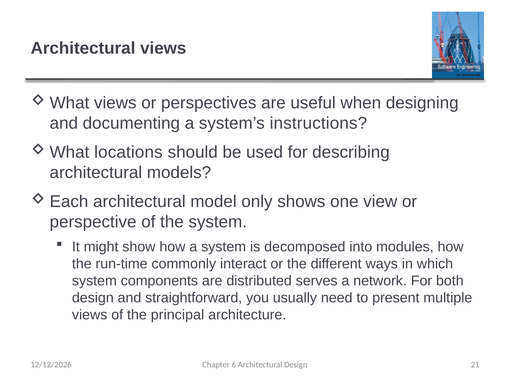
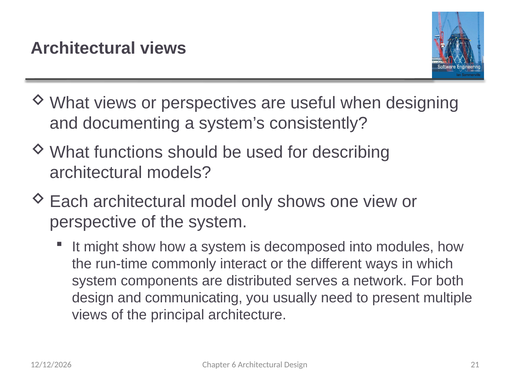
instructions: instructions -> consistently (318, 124)
locations: locations -> functions (128, 152)
straightforward: straightforward -> communicating (194, 298)
